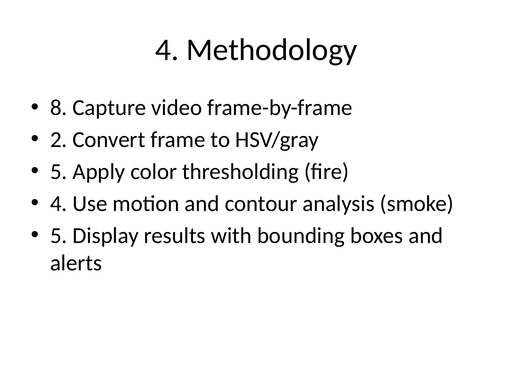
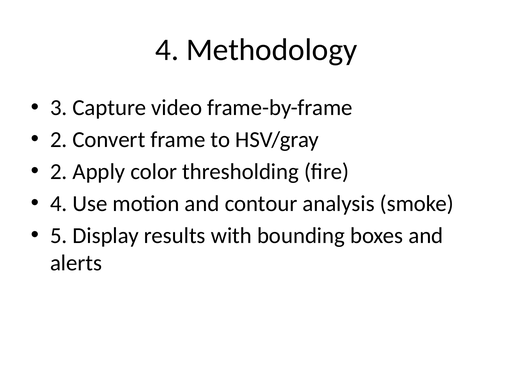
8: 8 -> 3 (59, 108)
5: 5 -> 2 (59, 171)
